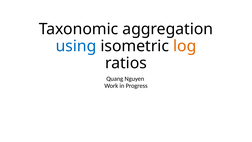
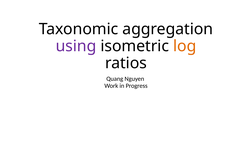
using colour: blue -> purple (76, 46)
